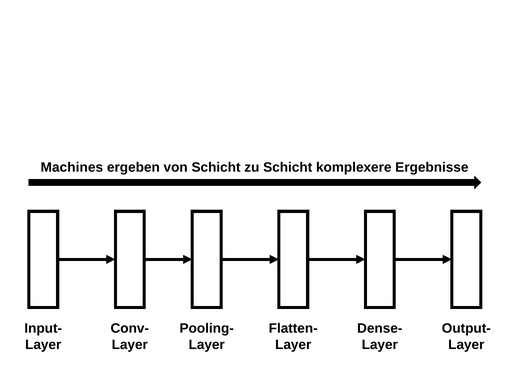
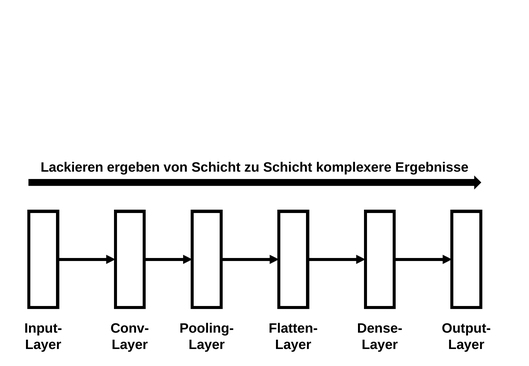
Machines: Machines -> Lackieren (72, 168)
